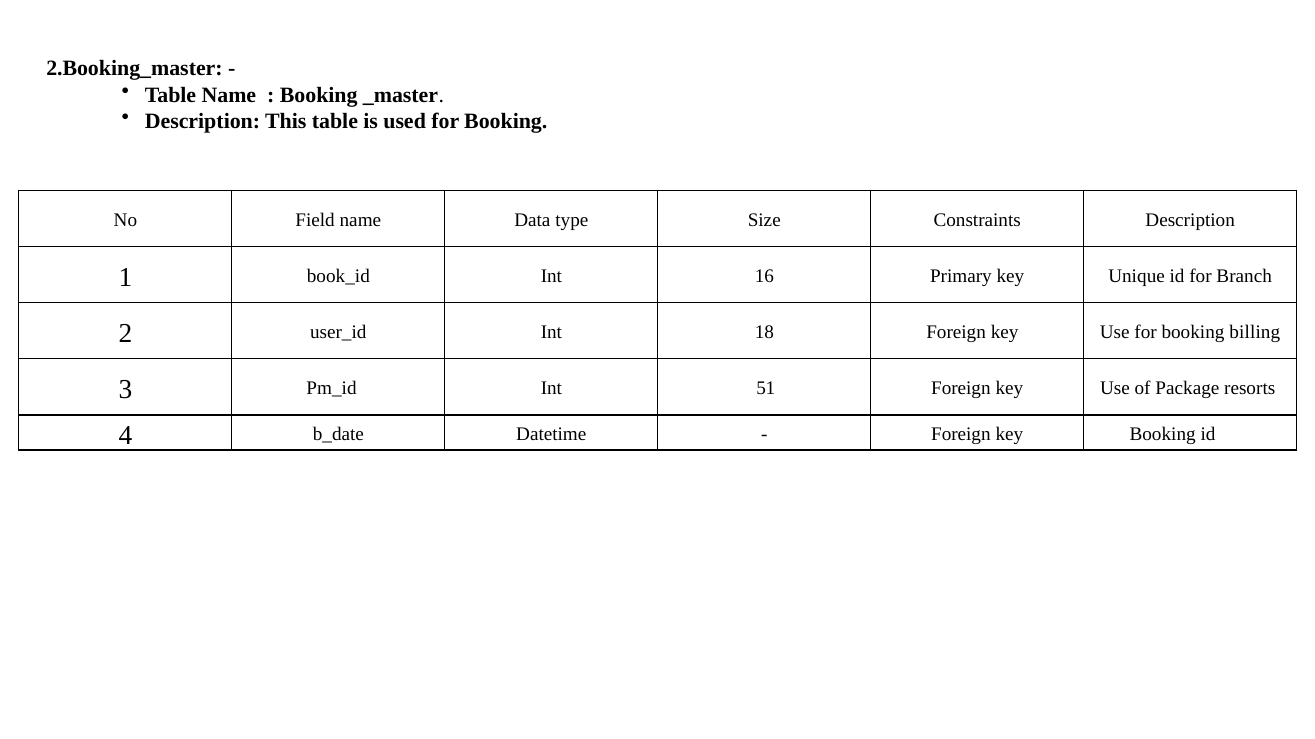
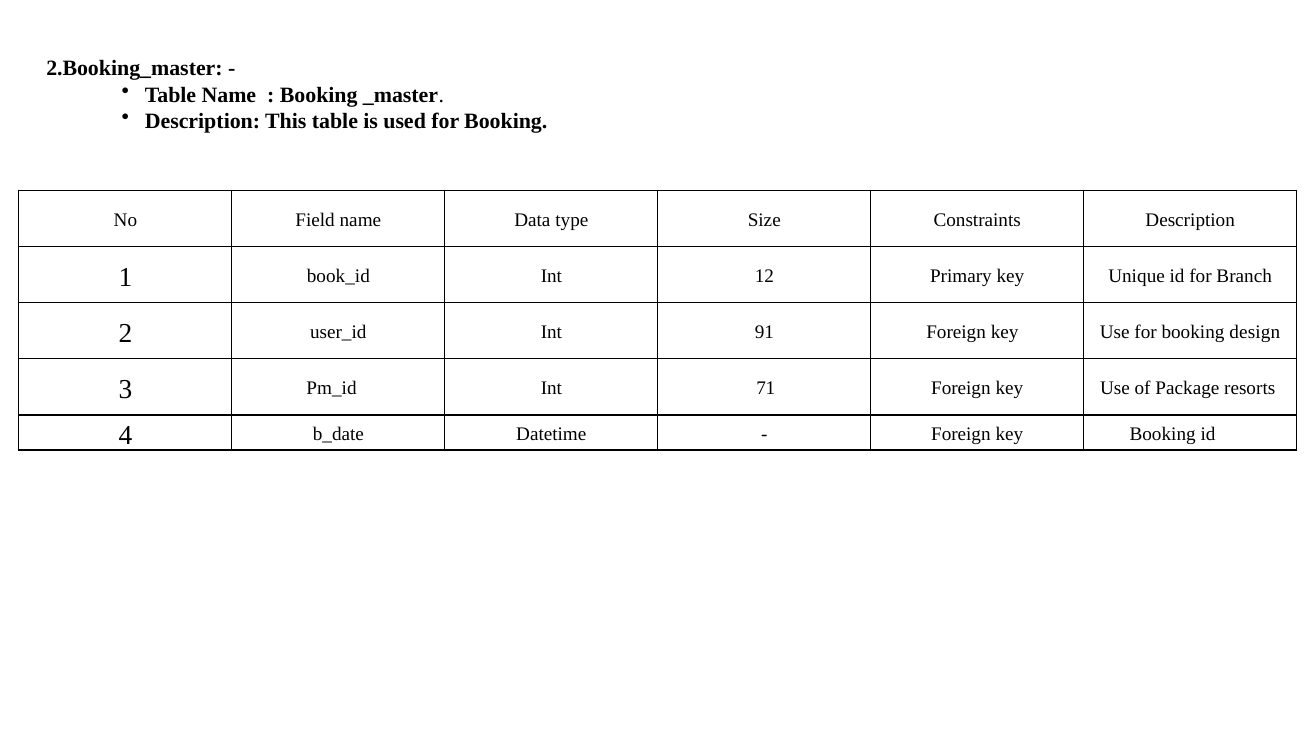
16: 16 -> 12 (764, 276)
18: 18 -> 91 (764, 333)
billing: billing -> design (1255, 333)
51: 51 -> 71 (766, 389)
